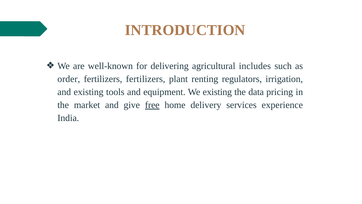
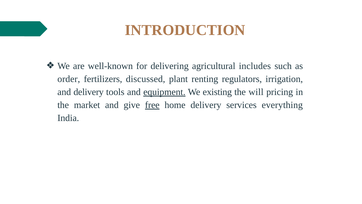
fertilizers fertilizers: fertilizers -> discussed (146, 79)
and existing: existing -> delivery (89, 92)
equipment underline: none -> present (164, 92)
data: data -> will (256, 92)
experience: experience -> everything (282, 105)
